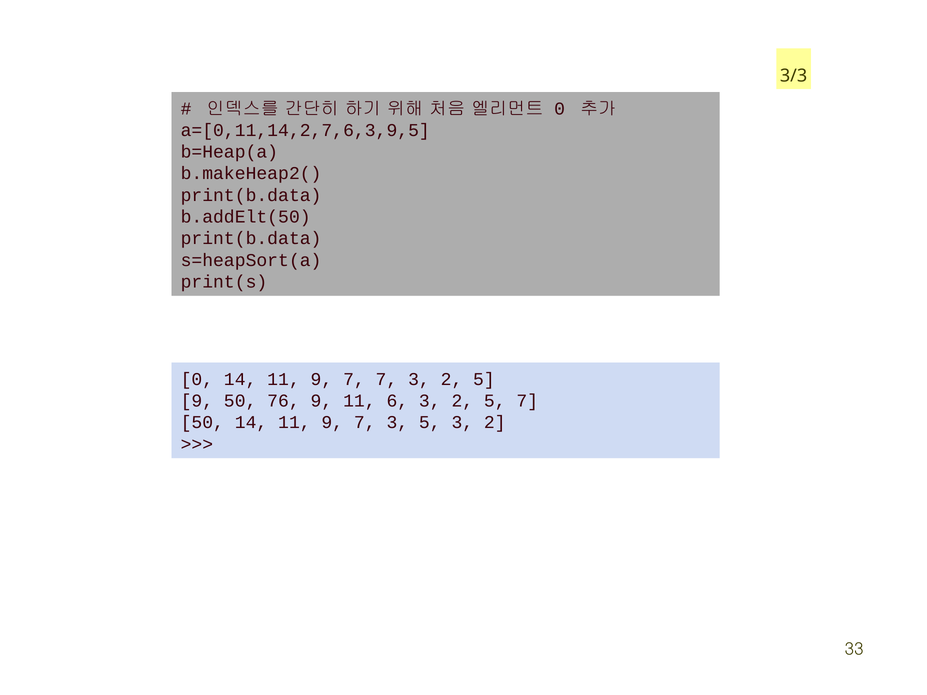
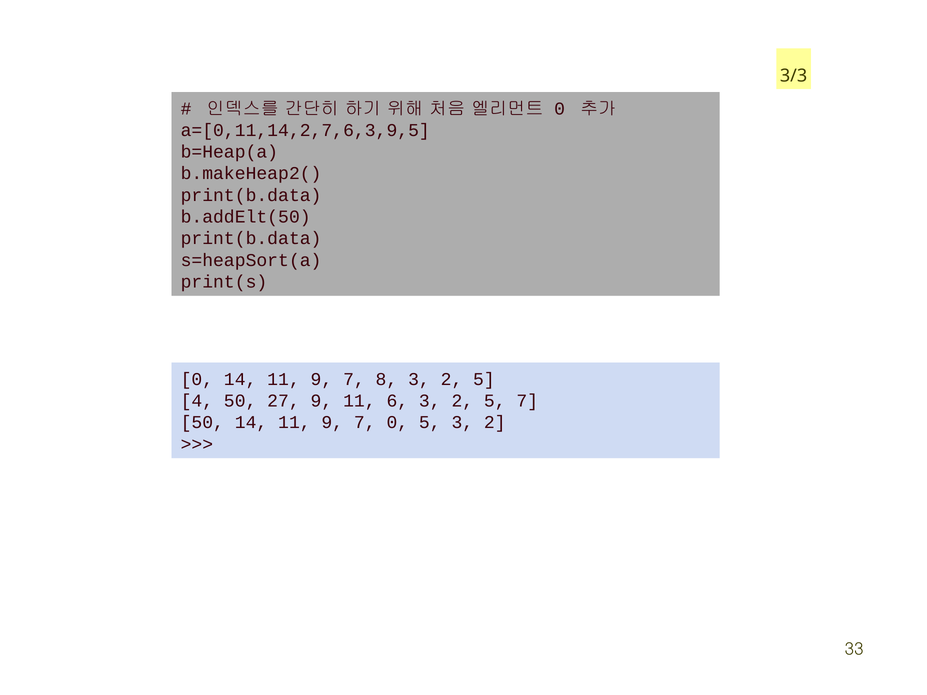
7 7: 7 -> 8 (386, 379)
9: 9 -> 4 (197, 401)
76: 76 -> 27 (284, 401)
9 7 3: 3 -> 0 (397, 423)
